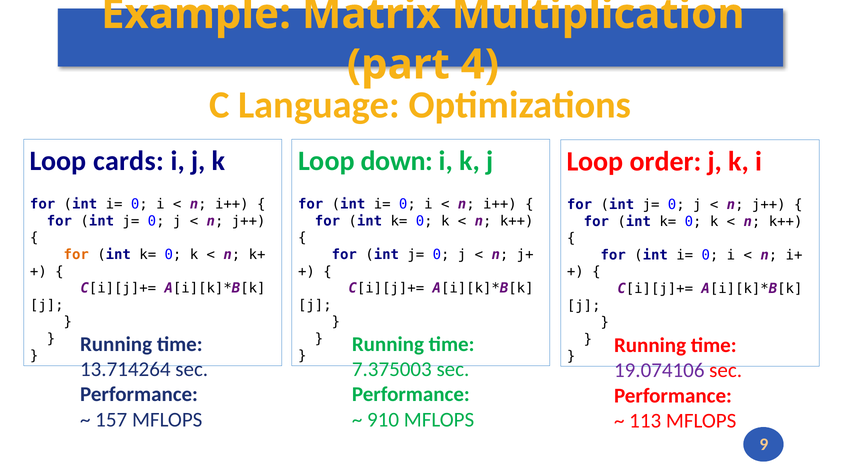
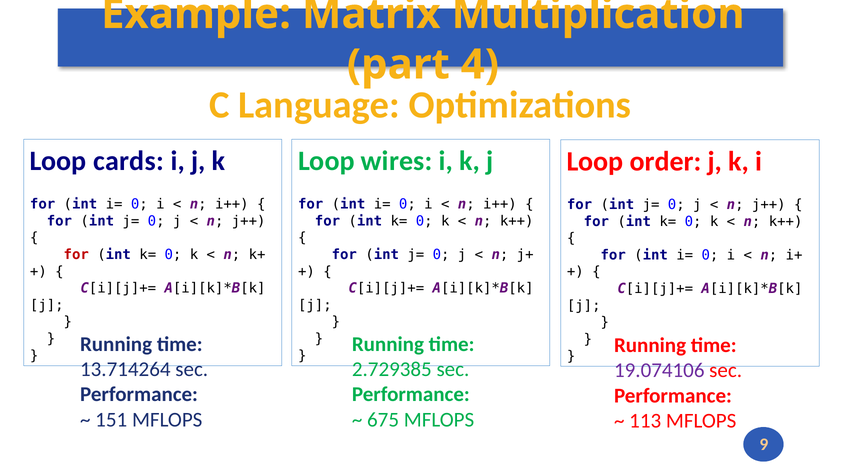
down: down -> wires (397, 161)
for colour: orange -> red (76, 255)
7.375003: 7.375003 -> 2.729385 (392, 369)
157: 157 -> 151 (111, 420)
910: 910 -> 675 (383, 420)
